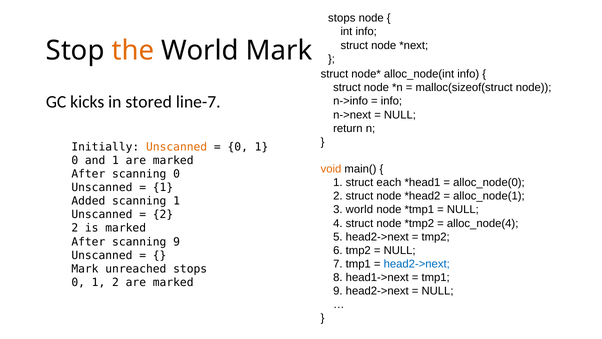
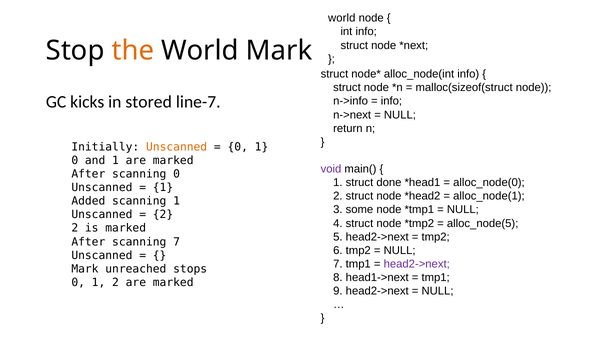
stops: stops -> world (342, 18)
void colour: orange -> purple (331, 169)
each: each -> done (389, 182)
3 world: world -> some (359, 209)
alloc_node(4: alloc_node(4 -> alloc_node(5 (483, 223)
scanning 9: 9 -> 7 (177, 242)
head2->next colour: blue -> purple (417, 264)
